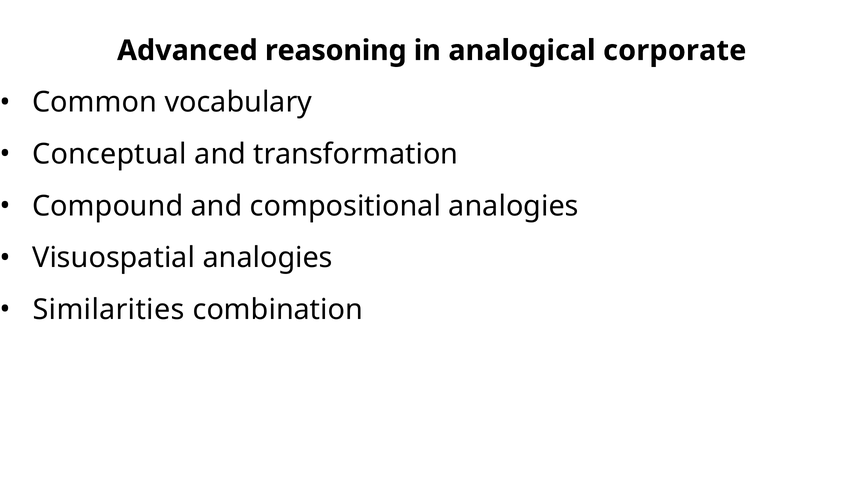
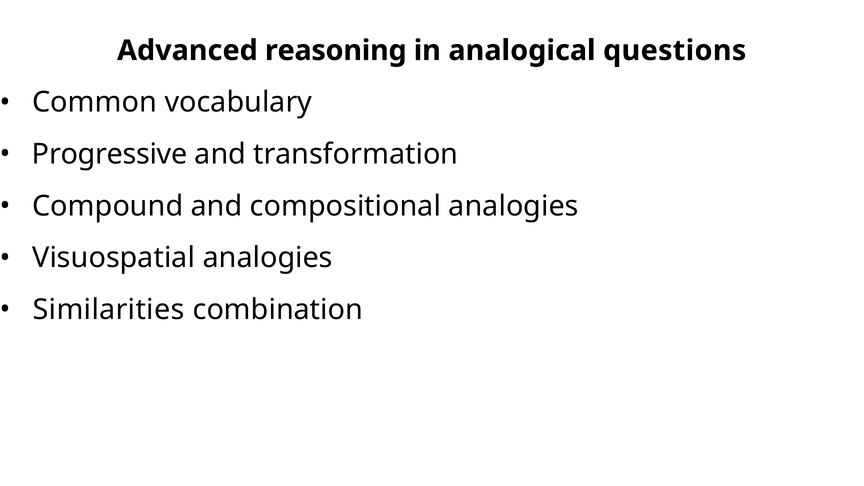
corporate: corporate -> questions (675, 51)
Conceptual: Conceptual -> Progressive (110, 154)
